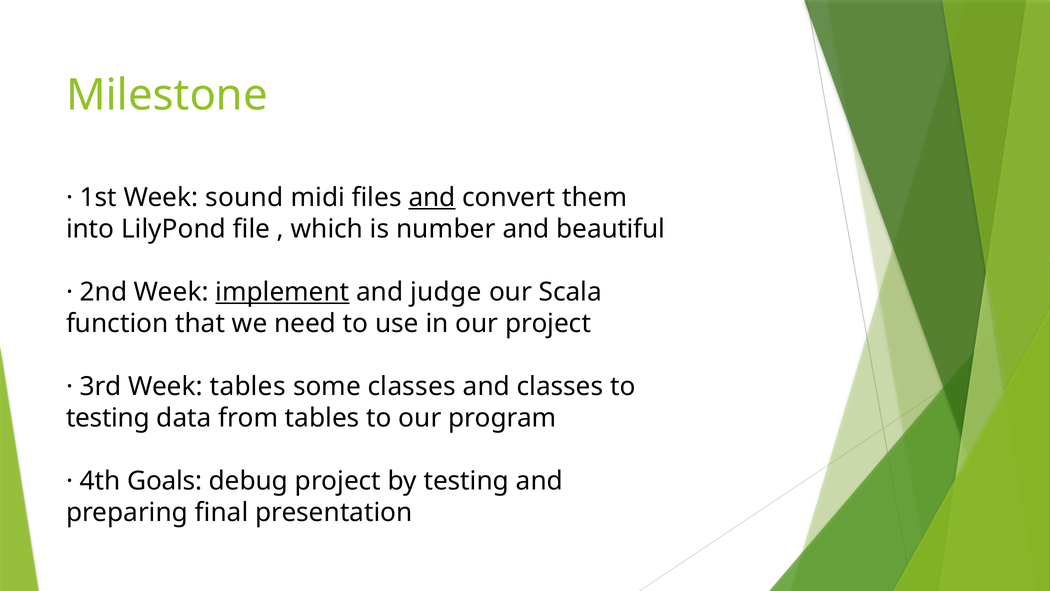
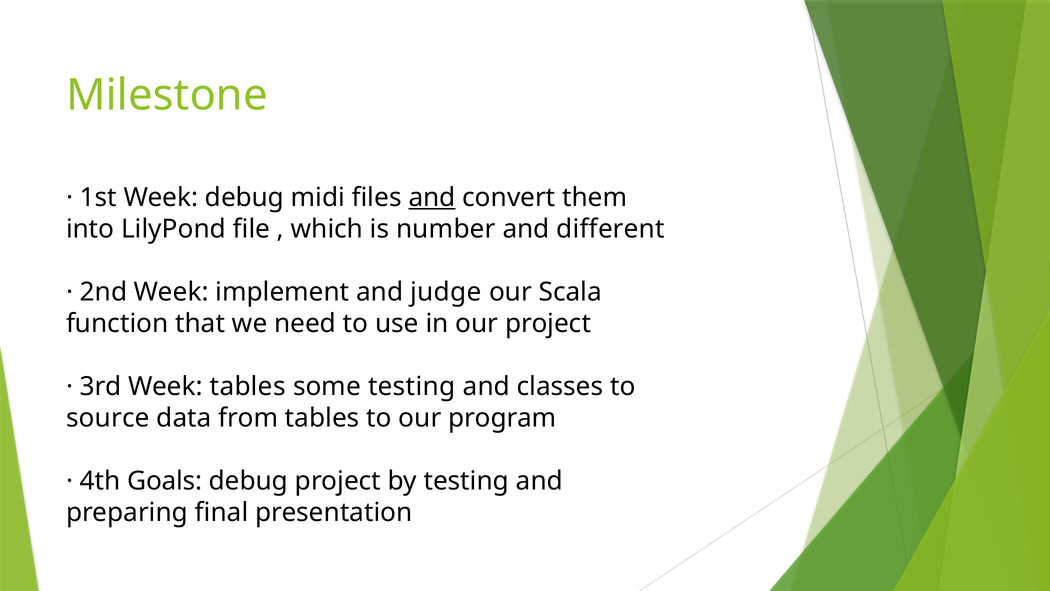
Week sound: sound -> debug (245, 197)
beautiful: beautiful -> different (611, 229)
implement underline: present -> none (282, 292)
some classes: classes -> testing (412, 386)
testing: testing -> source (108, 418)
